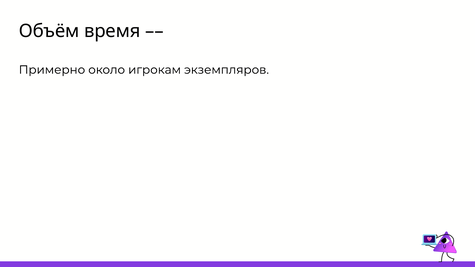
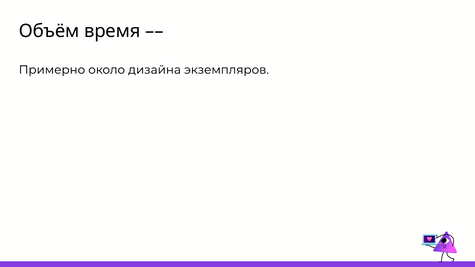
игрокам: игрокам -> дизайна (155, 70)
